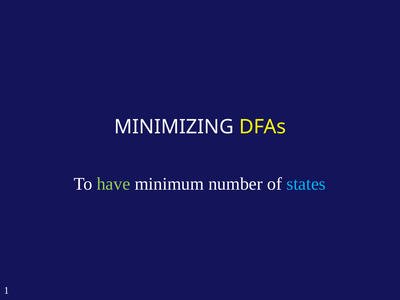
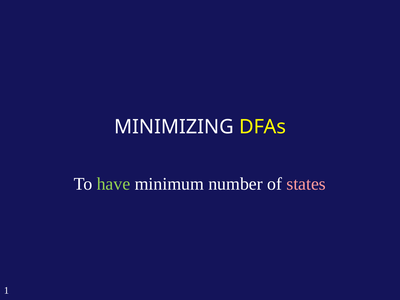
states colour: light blue -> pink (306, 184)
